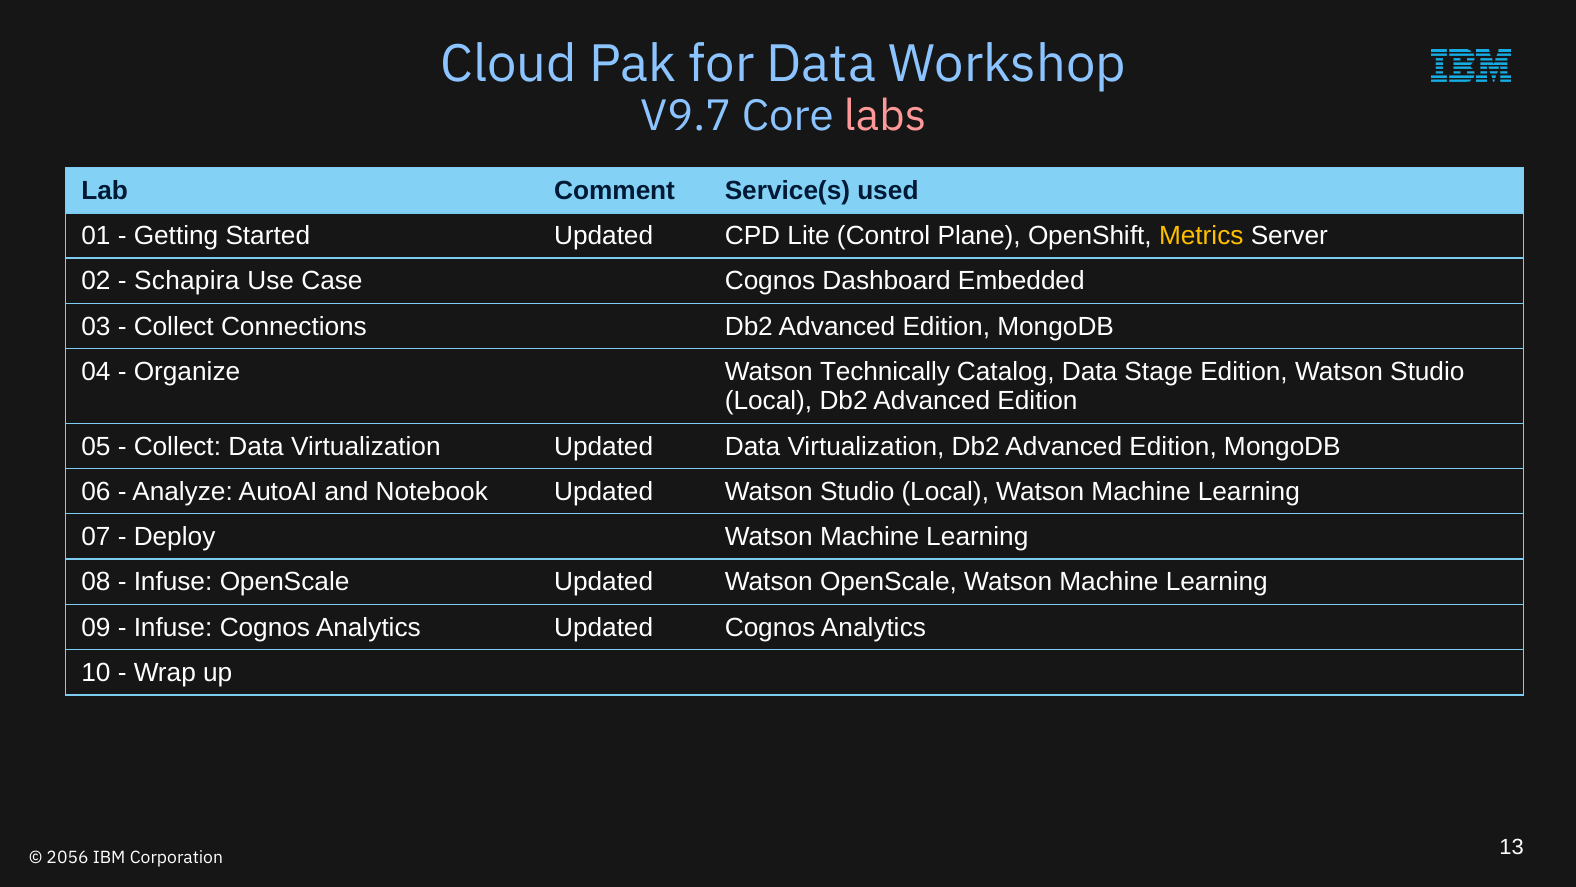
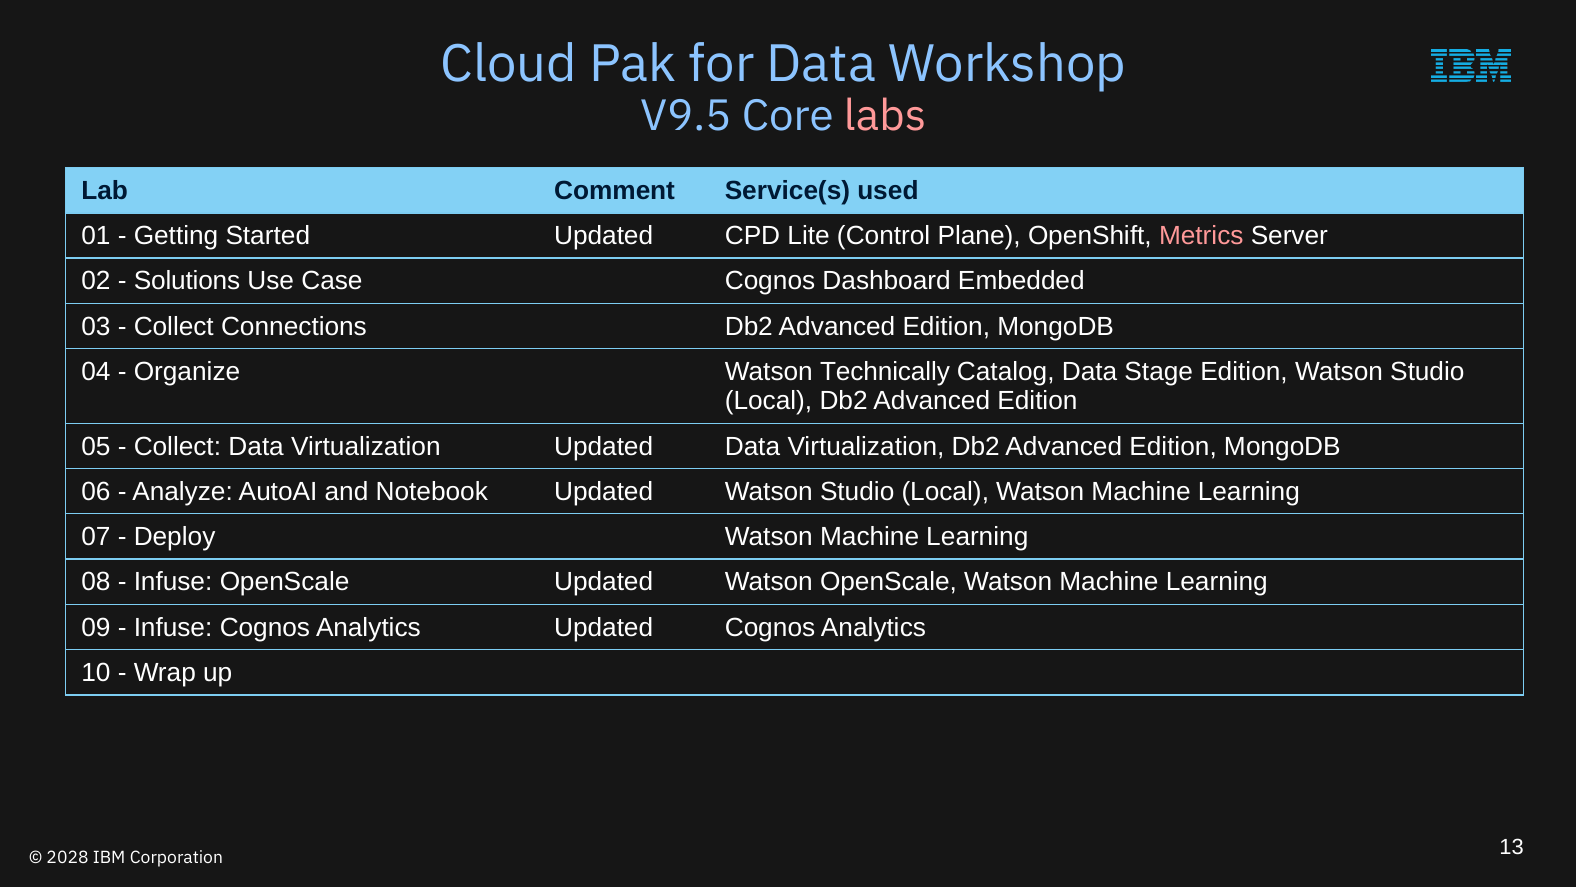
V9.7: V9.7 -> V9.5 (686, 116)
Metrics colour: yellow -> pink (1201, 236)
Schapira: Schapira -> Solutions (187, 281)
2056: 2056 -> 2028 (68, 857)
